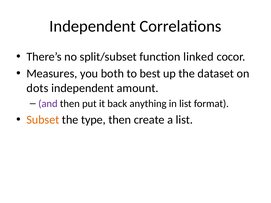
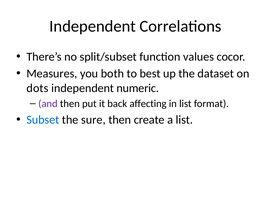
linked: linked -> values (199, 57)
amount: amount -> numeric (138, 88)
anything: anything -> affecting (148, 104)
Subset colour: orange -> blue (43, 120)
type: type -> sure (93, 120)
